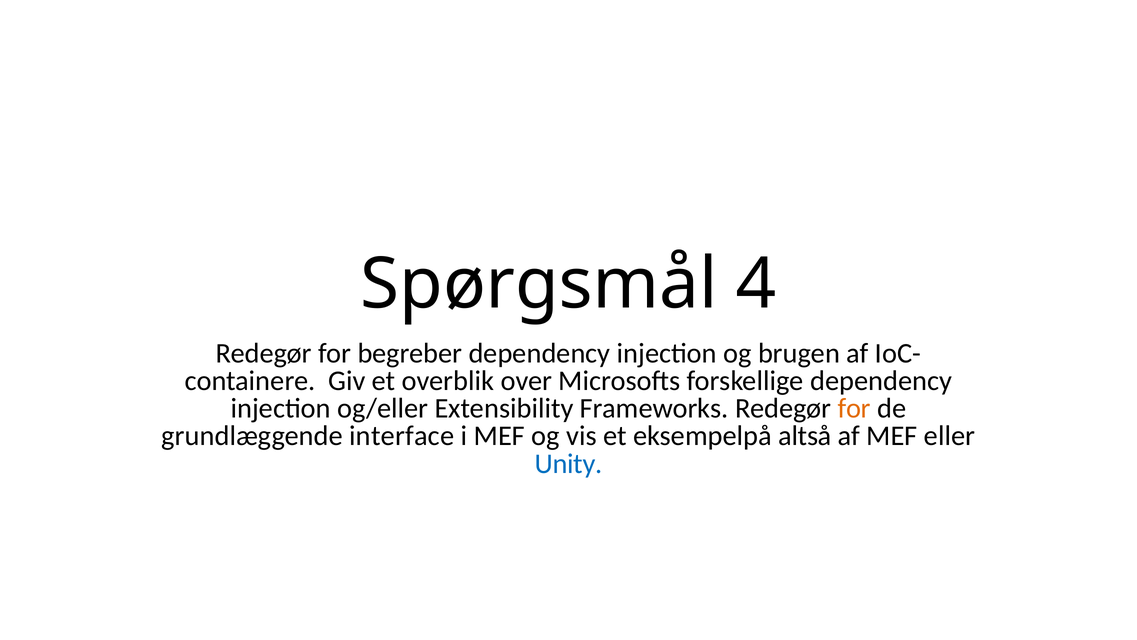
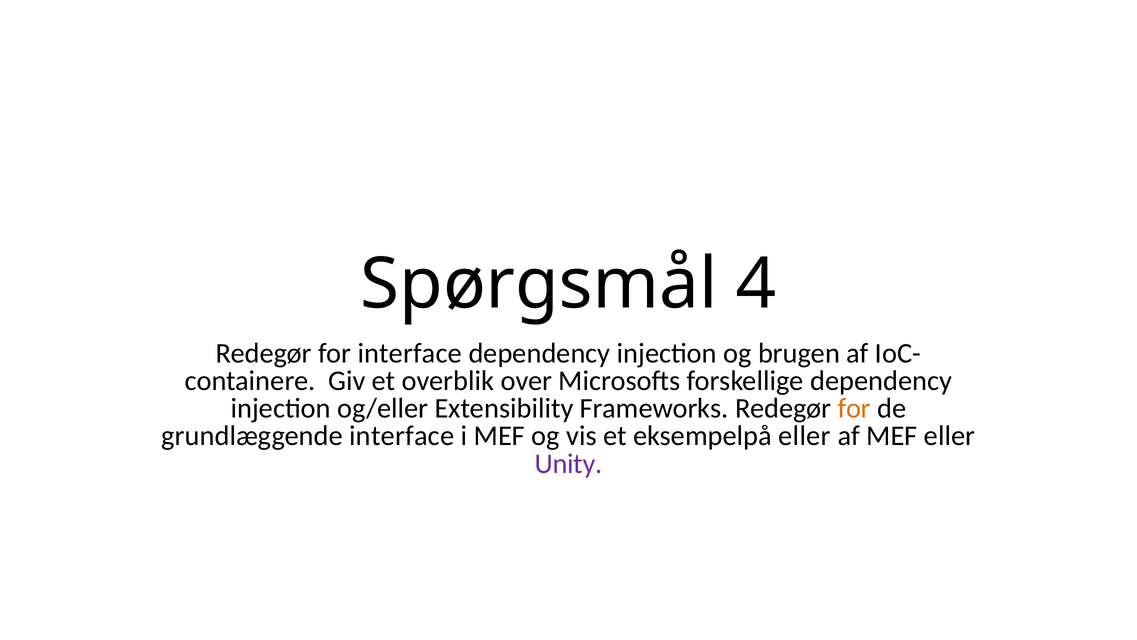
for begreber: begreber -> interface (410, 353)
eksempelpå altså: altså -> eller (805, 436)
Unity colour: blue -> purple (569, 463)
